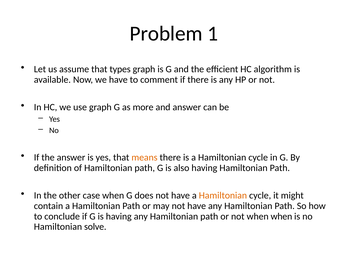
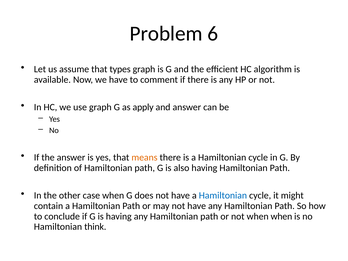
1: 1 -> 6 (213, 34)
more: more -> apply (143, 107)
Hamiltonian colour: orange -> blue (223, 195)
solve: solve -> think (95, 227)
